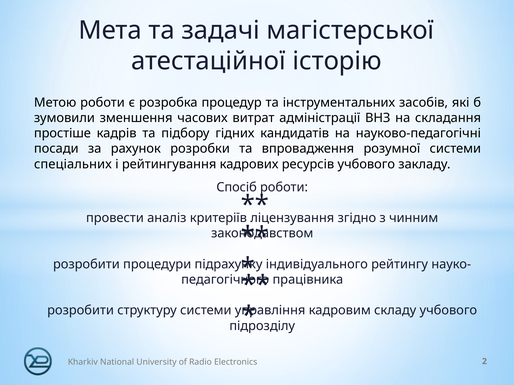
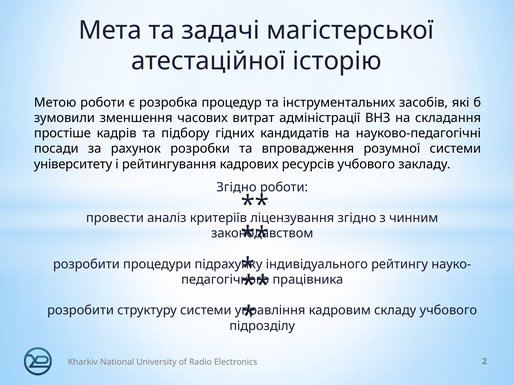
спеціальних: спеціальних -> університету (73, 164)
Спосіб: Спосіб -> Згідно (236, 187)
